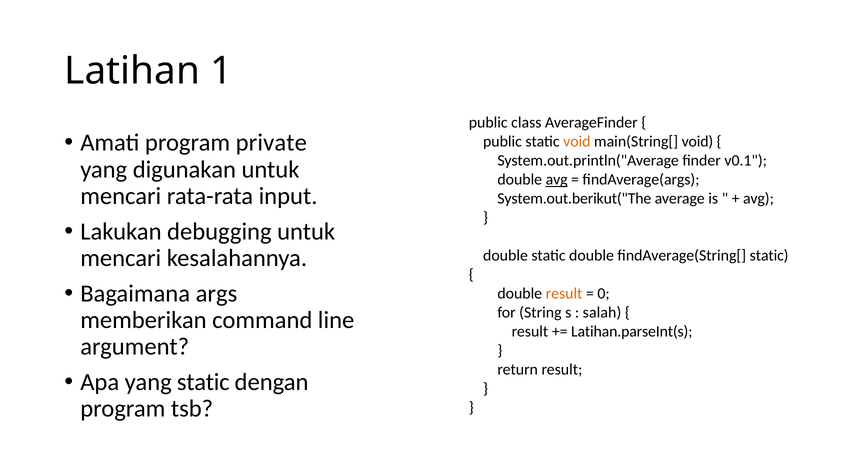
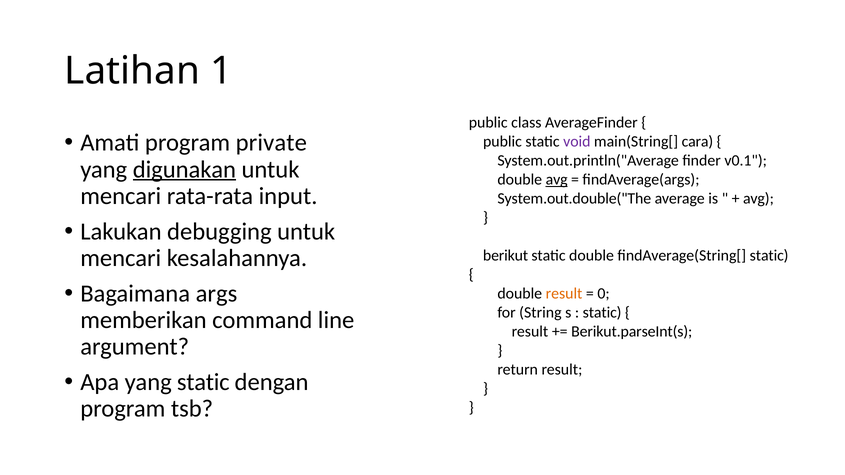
void colour: orange -> purple (577, 142)
main(String[ void: void -> cara (697, 142)
digunakan underline: none -> present (184, 169)
System.out.berikut("The: System.out.berikut("The -> System.out.double("The (574, 199)
double: double -> berikut (506, 256)
salah: salah -> static (602, 313)
Latihan.parseInt(s: Latihan.parseInt(s -> Berikut.parseInt(s (632, 332)
